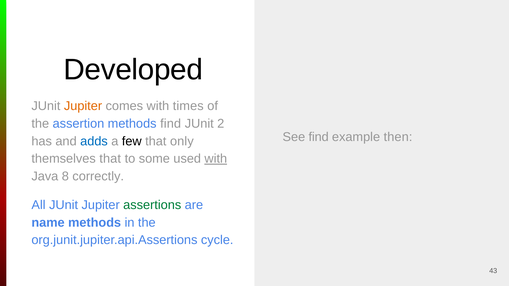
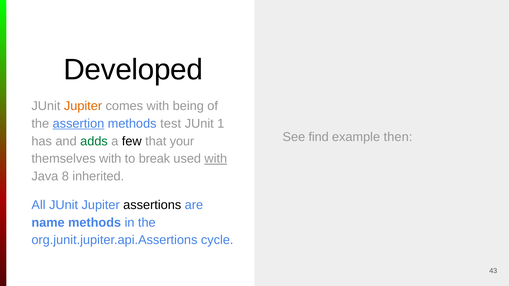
times: times -> being (188, 106)
assertion underline: none -> present (78, 124)
methods find: find -> test (171, 124)
2: 2 -> 1 (221, 124)
adds colour: blue -> green (94, 141)
only: only -> your (182, 141)
themselves that: that -> with (110, 159)
some: some -> break (154, 159)
correctly: correctly -> inherited (98, 176)
assertions colour: green -> black (152, 205)
